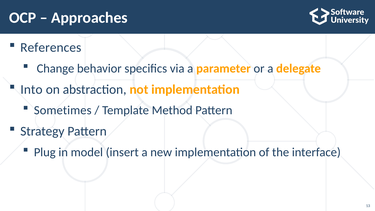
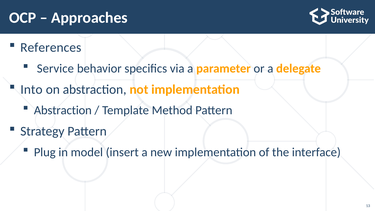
Change: Change -> Service (55, 68)
Sometimes: Sometimes -> Abstraction (63, 110)
